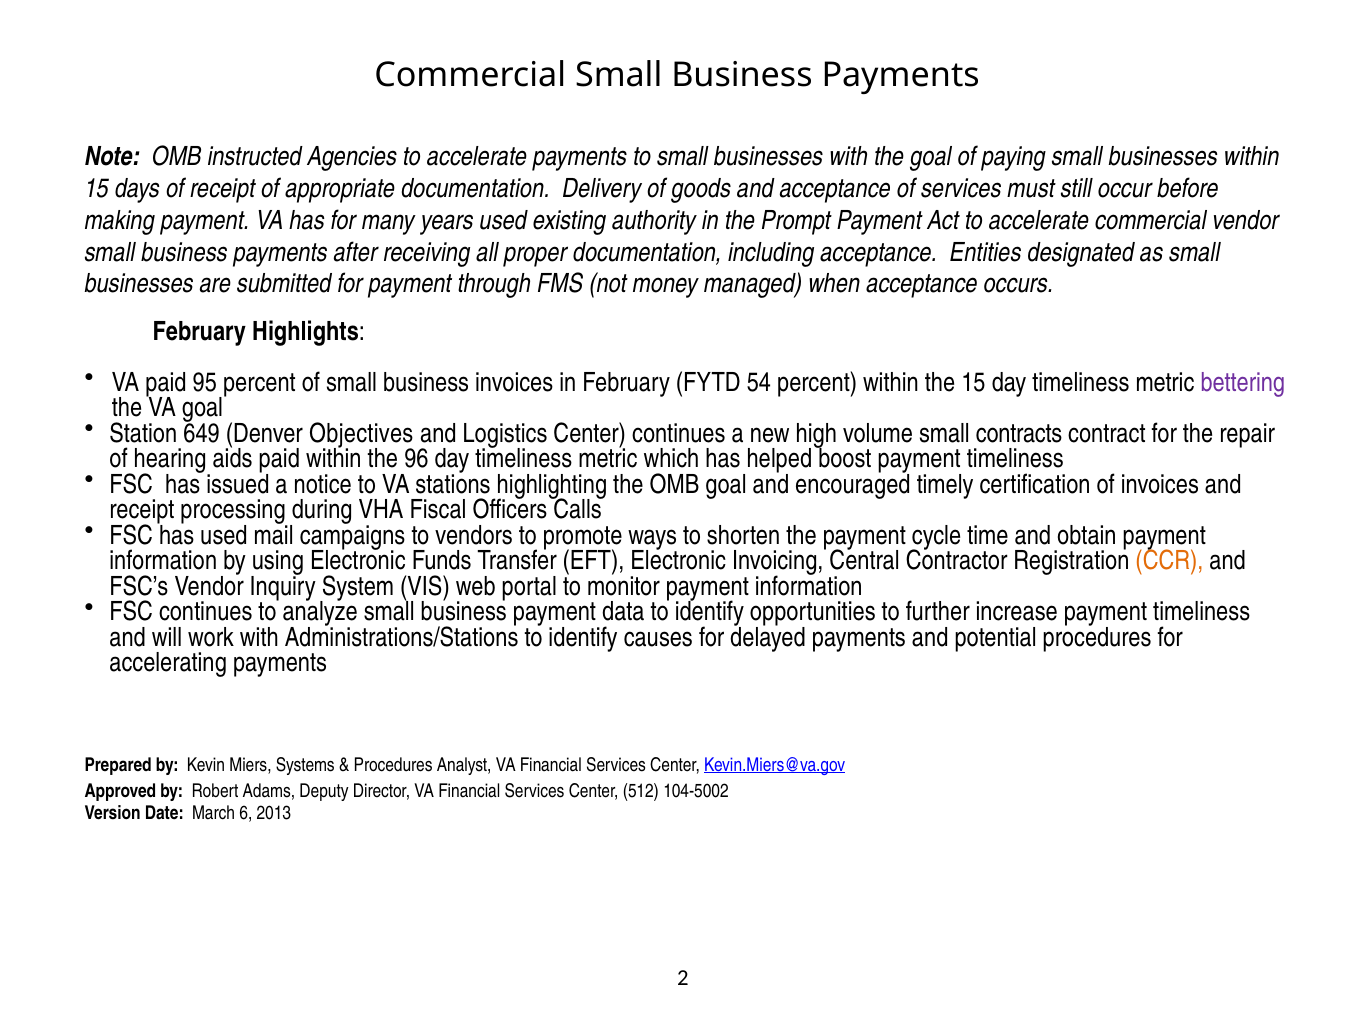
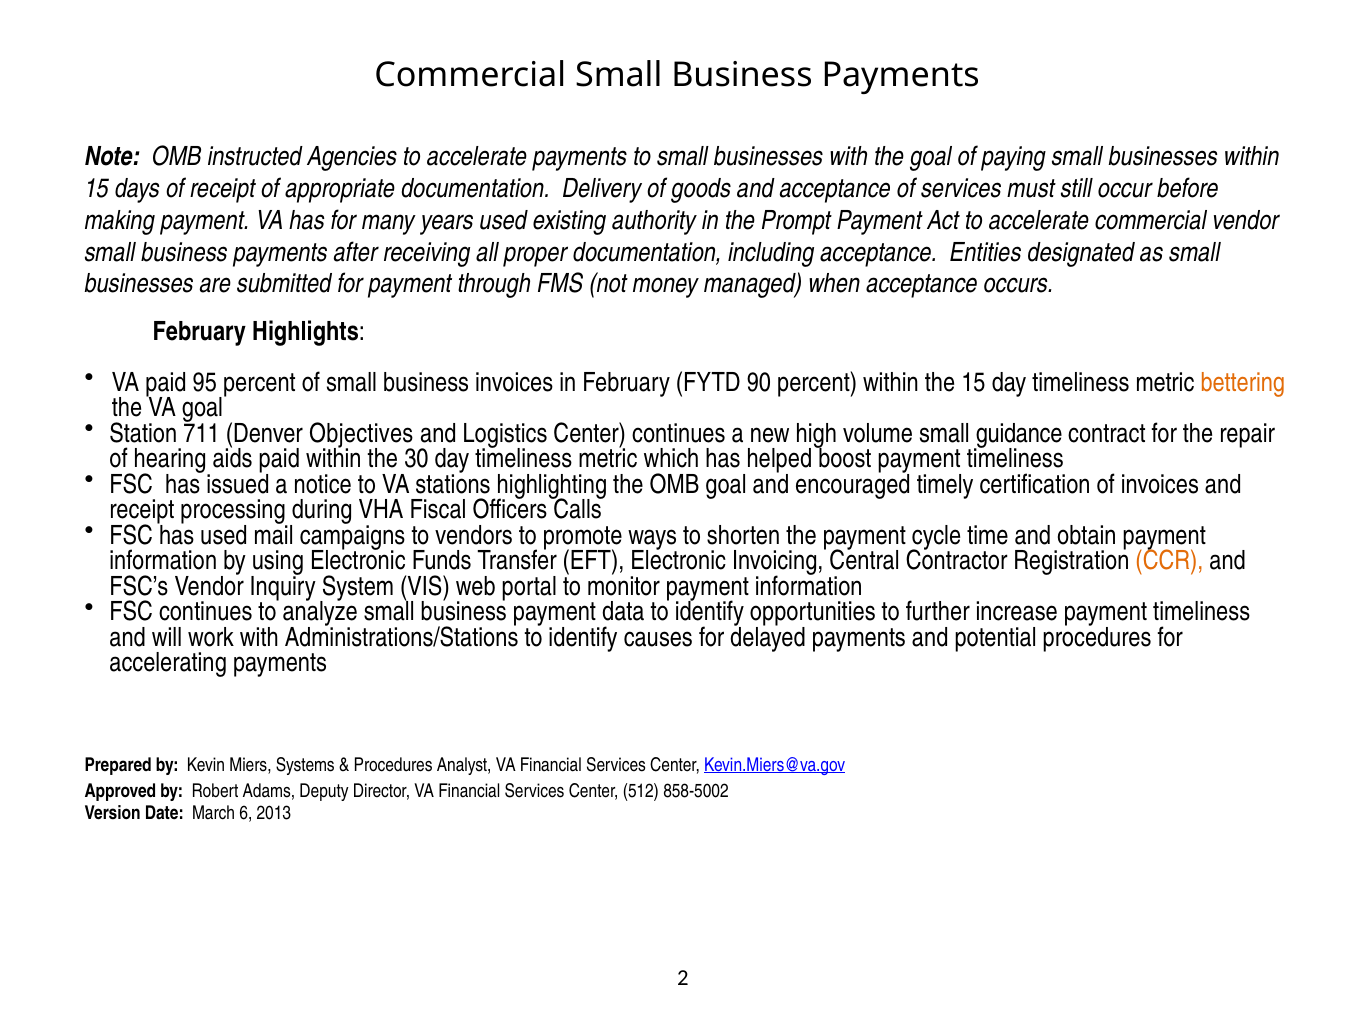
54: 54 -> 90 (759, 383)
bettering colour: purple -> orange (1243, 383)
649: 649 -> 711 (202, 434)
contracts: contracts -> guidance (1019, 434)
96: 96 -> 30 (416, 459)
104-5002: 104-5002 -> 858-5002 (696, 791)
